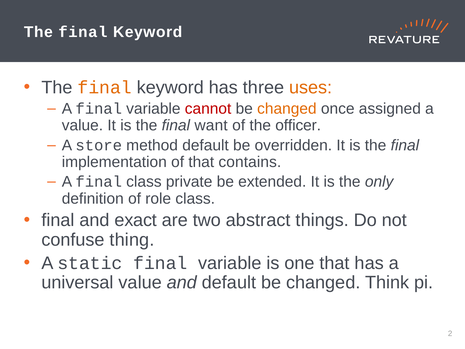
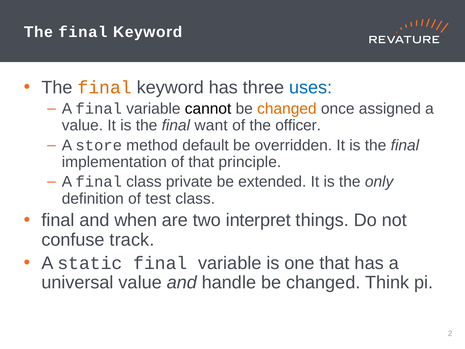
uses colour: orange -> blue (311, 87)
cannot colour: red -> black (208, 109)
contains: contains -> principle (250, 162)
role: role -> test (158, 198)
exact: exact -> when (136, 220)
abstract: abstract -> interpret (258, 220)
thing: thing -> track (132, 240)
and default: default -> handle (229, 282)
